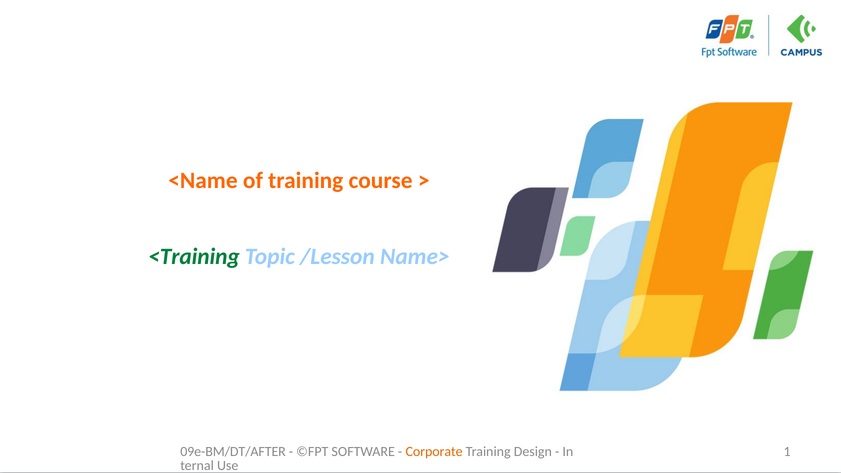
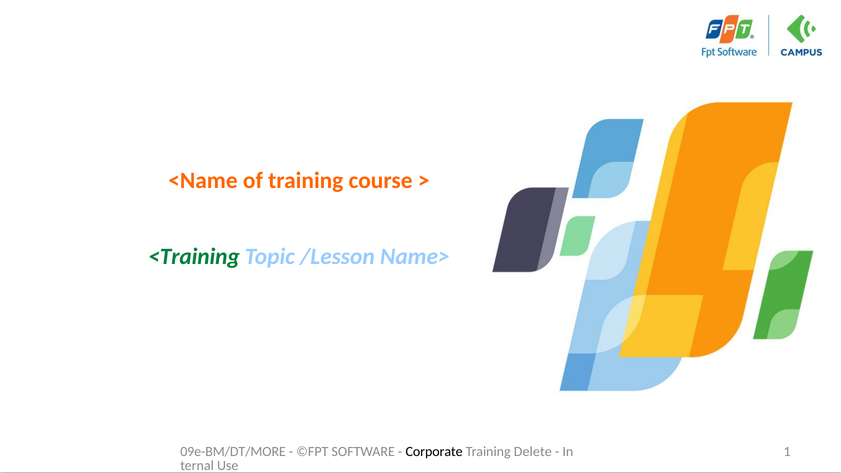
09e-BM/DT/AFTER: 09e-BM/DT/AFTER -> 09e-BM/DT/MORE (233, 452)
Corporate colour: orange -> black (434, 452)
Design: Design -> Delete (533, 452)
